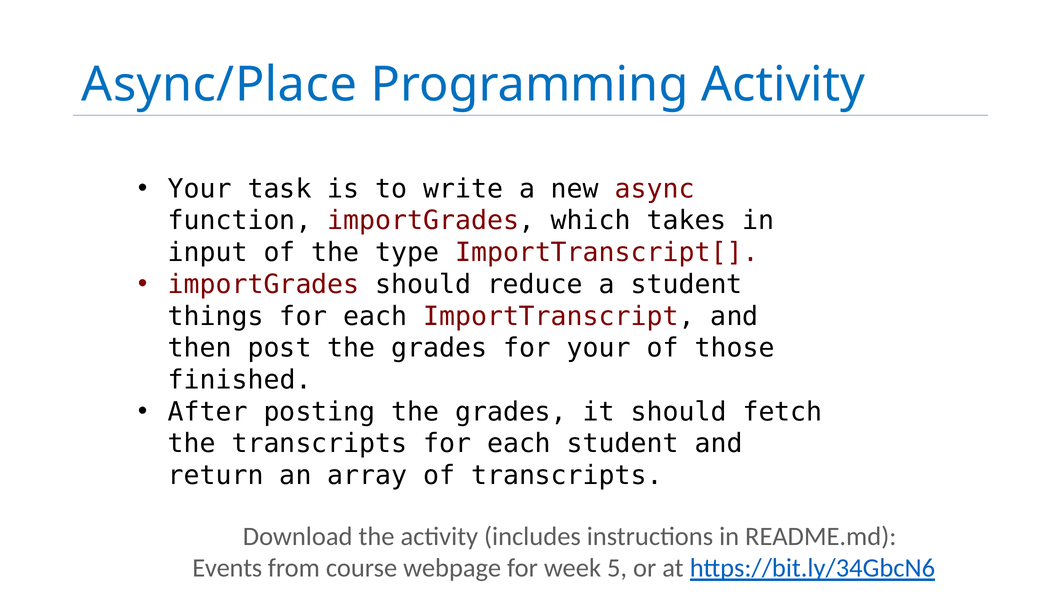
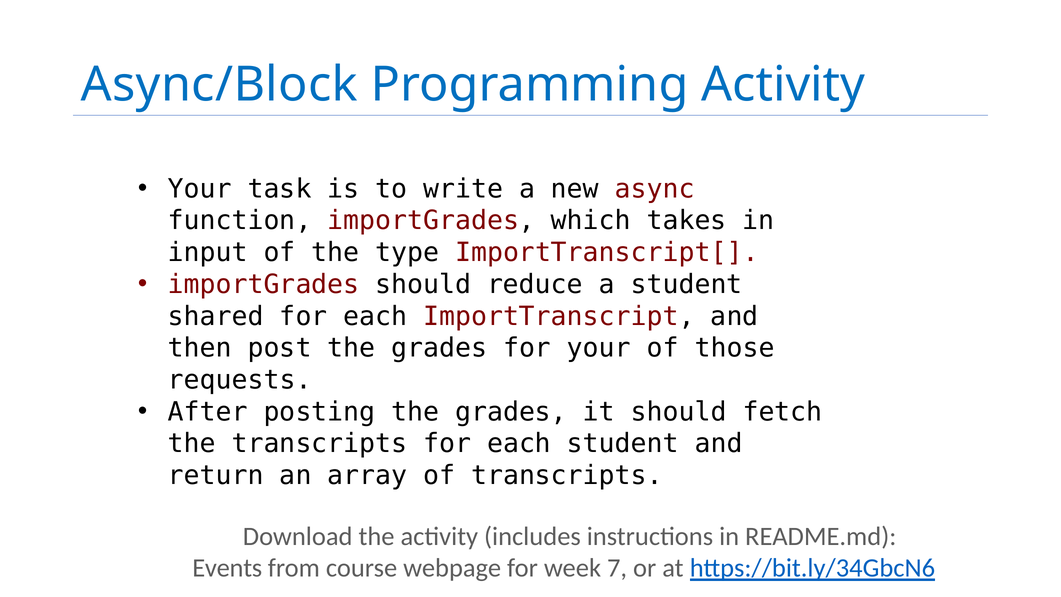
Async/Place: Async/Place -> Async/Block (219, 85)
things: things -> shared (216, 316)
finished: finished -> requests (240, 380)
5: 5 -> 7 (617, 568)
